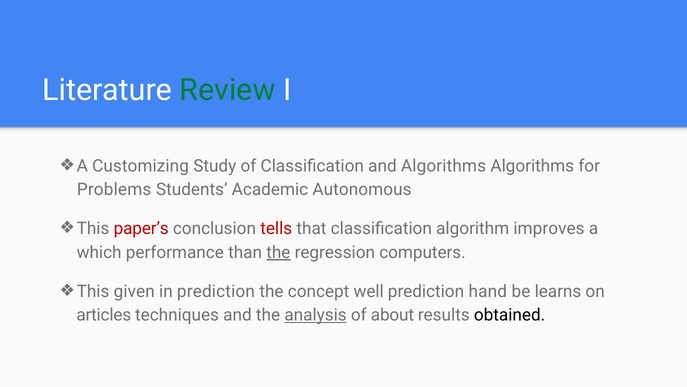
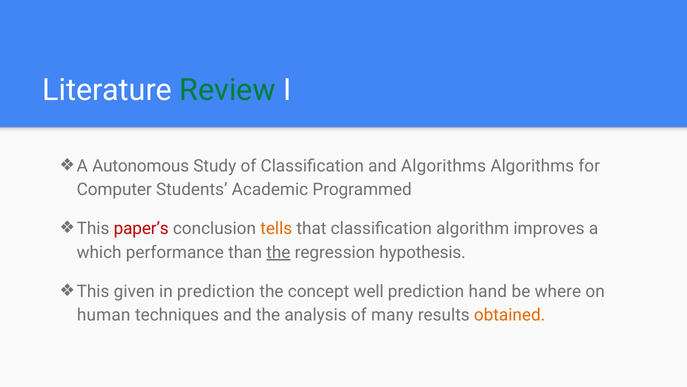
Customizing: Customizing -> Autonomous (141, 166)
Problems: Problems -> Computer (114, 189)
Autonomous: Autonomous -> Programmed (362, 189)
tells colour: red -> orange (276, 228)
computers: computers -> hypothesis (422, 252)
learns: learns -> where (558, 291)
articles: articles -> human (104, 315)
analysis underline: present -> none (316, 315)
about: about -> many (392, 315)
obtained colour: black -> orange (510, 315)
